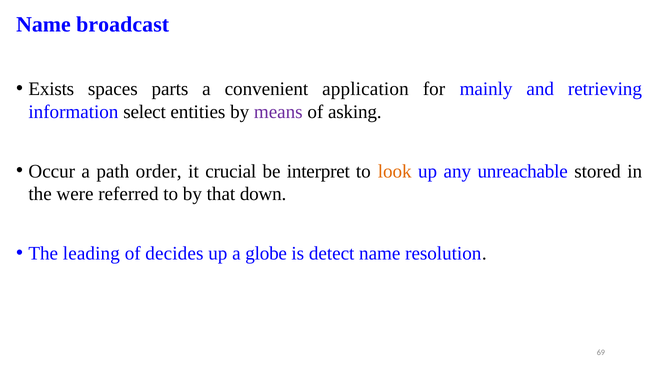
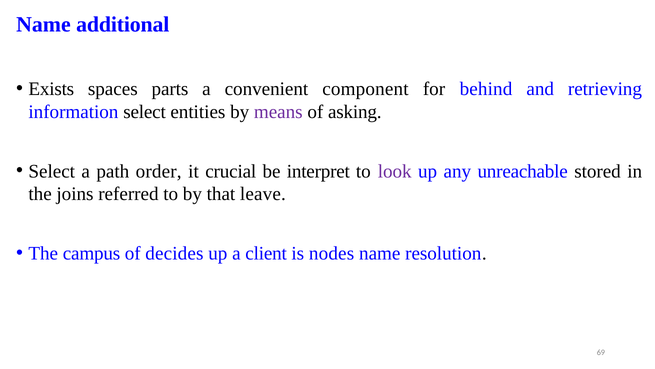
broadcast: broadcast -> additional (123, 24)
application: application -> component (365, 89)
mainly: mainly -> behind (486, 89)
Occur: Occur -> Select (52, 171)
look colour: orange -> purple (395, 171)
were: were -> joins (75, 194)
down: down -> leave (263, 194)
leading: leading -> campus (92, 253)
globe: globe -> client (266, 253)
detect: detect -> nodes (332, 253)
